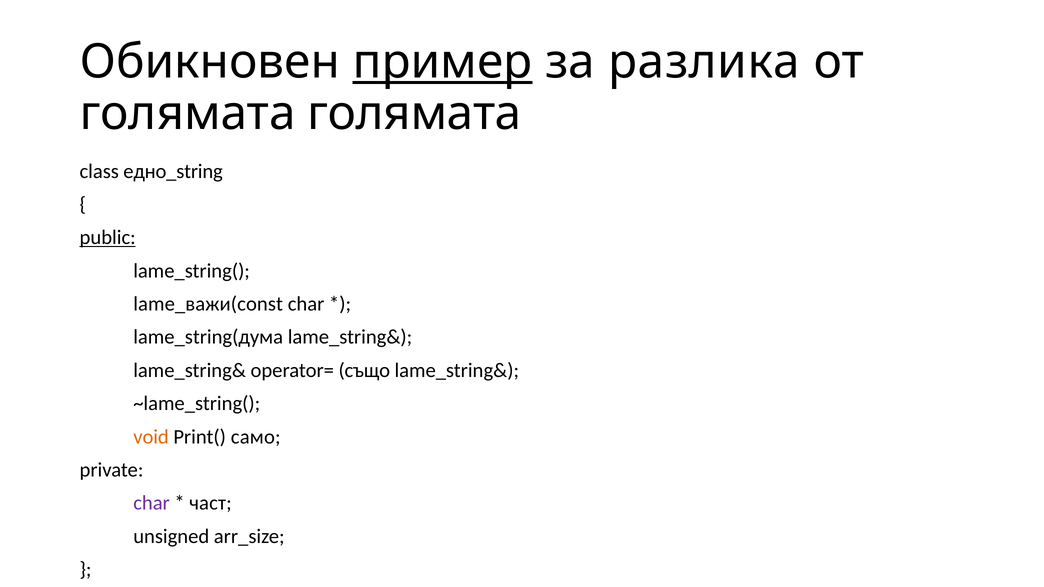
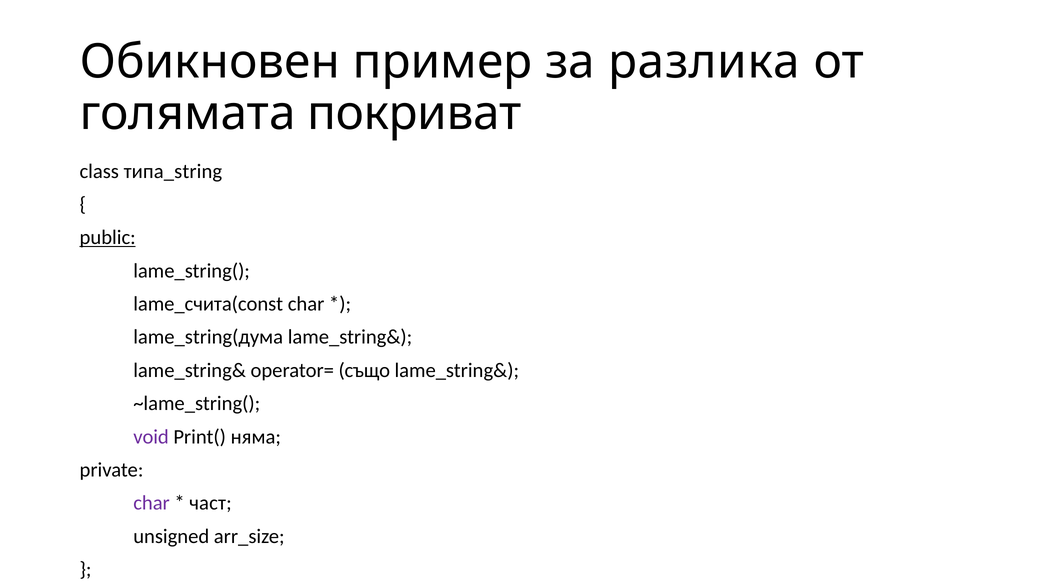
пример underline: present -> none (443, 62)
голямата голямата: голямата -> покриват (414, 114)
едно_string: едно_string -> типа_string (173, 171)
lame_важи(const: lame_важи(const -> lame_счита(const (208, 304)
void colour: orange -> purple (151, 437)
само: само -> няма (256, 437)
